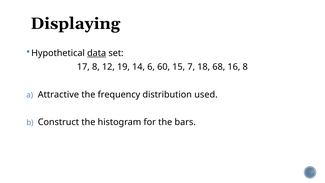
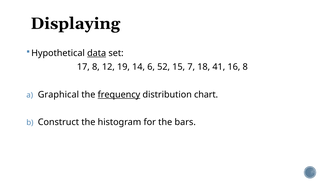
60: 60 -> 52 (164, 67)
68: 68 -> 41 (219, 67)
Attractive: Attractive -> Graphical (58, 94)
frequency underline: none -> present (119, 94)
used: used -> chart (206, 94)
